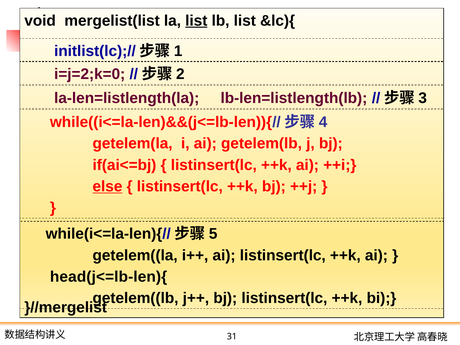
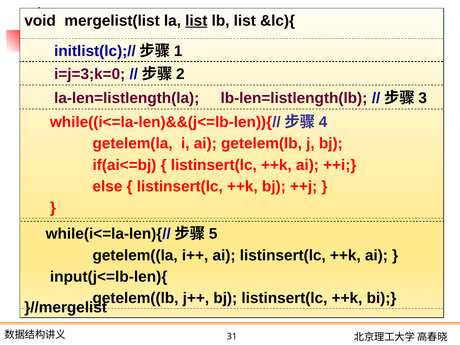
i=j=2;k=0: i=j=2;k=0 -> i=j=3;k=0 (90, 74)
else underline: present -> none (107, 186)
head(j<=lb-len){: head(j<=lb-len){ -> input(j<=lb-len){ (109, 277)
